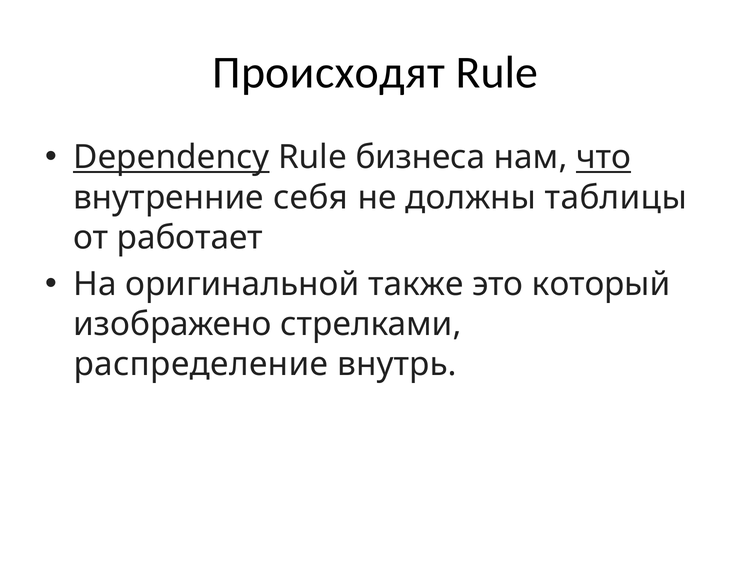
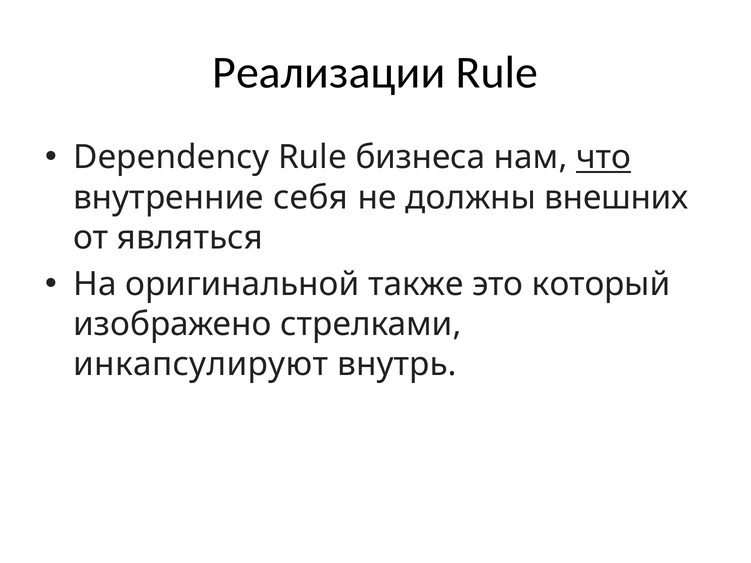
Происходят: Происходят -> Реализации (329, 73)
Dependency underline: present -> none (171, 158)
таблицы: таблицы -> внешних (616, 198)
работает: работает -> являться (190, 238)
распределение: распределение -> инкапсулируют (201, 365)
